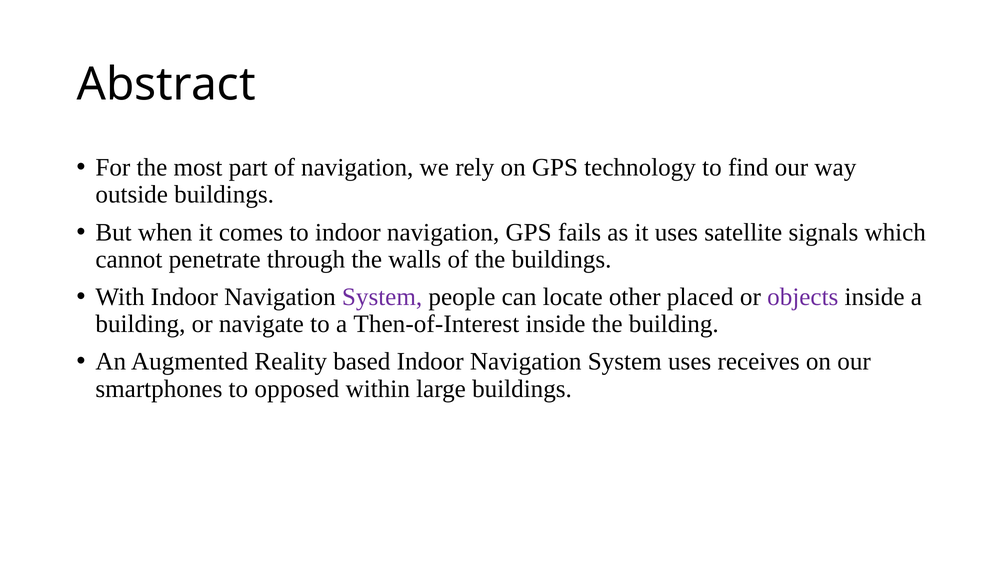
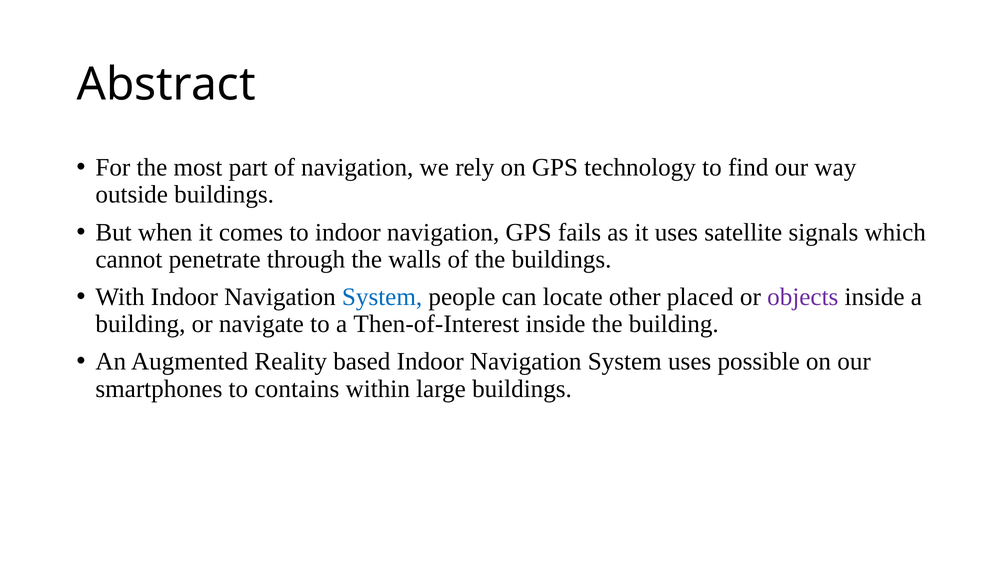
System colour: purple -> blue (382, 297)
receives: receives -> possible (759, 362)
opposed: opposed -> contains (297, 389)
